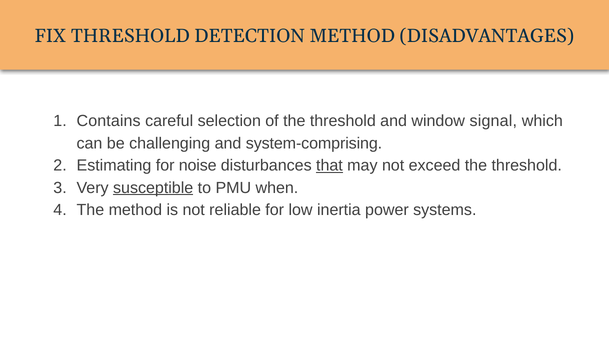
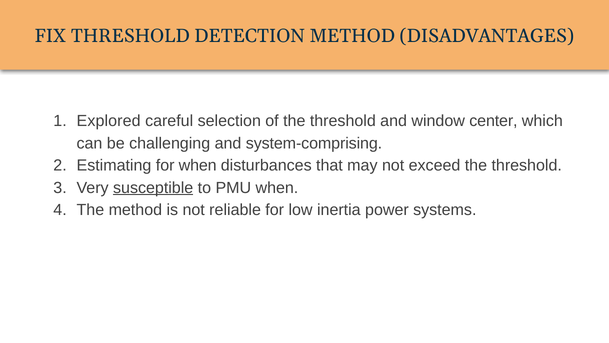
Contains: Contains -> Explored (109, 121)
signal: signal -> center (493, 121)
for noise: noise -> when (198, 165)
that underline: present -> none (329, 165)
